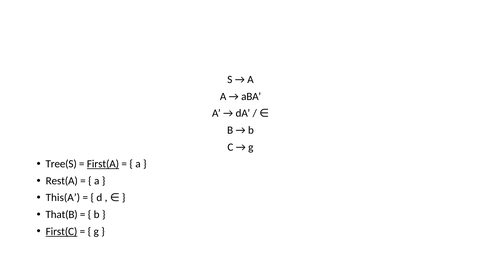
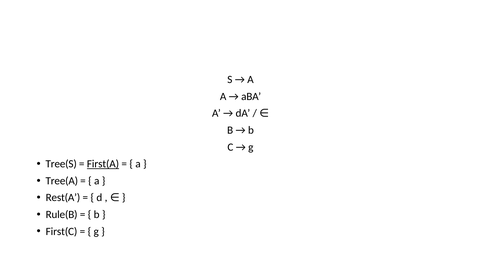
Rest(A: Rest(A -> Tree(A (62, 181)
This(A: This(A -> Rest(A (63, 198)
That(B: That(B -> Rule(B (62, 215)
First(C underline: present -> none (62, 232)
